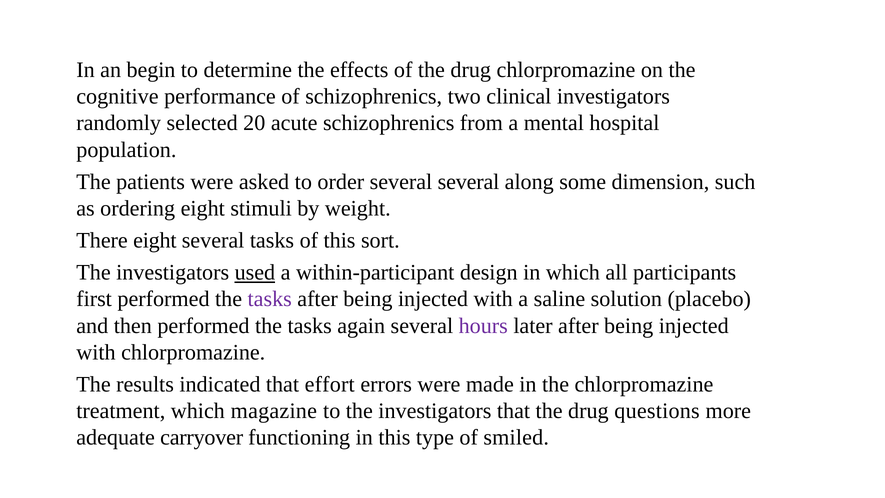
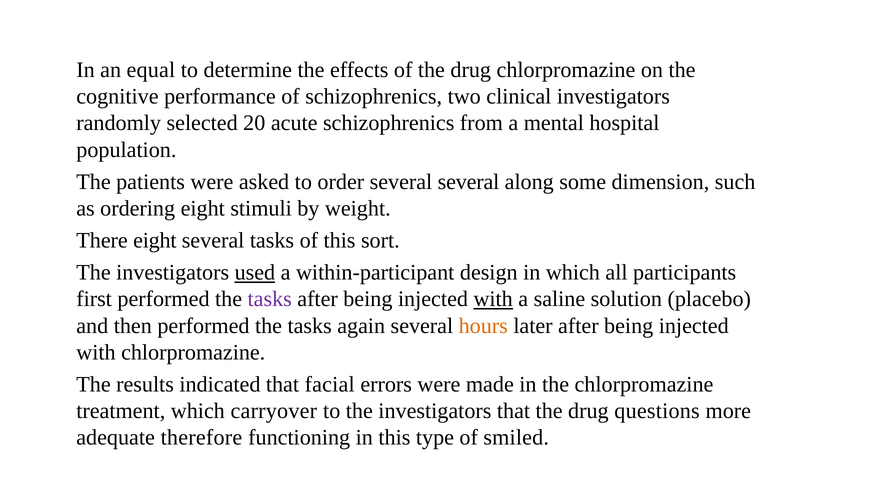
begin: begin -> equal (151, 70)
with underline: none -> present (493, 299)
hours colour: purple -> orange (483, 326)
effort: effort -> facial (330, 384)
magazine: magazine -> carryover (274, 411)
carryover: carryover -> therefore (201, 437)
